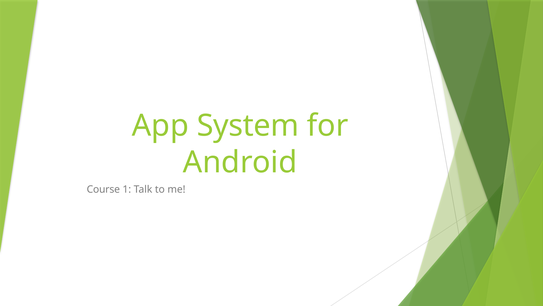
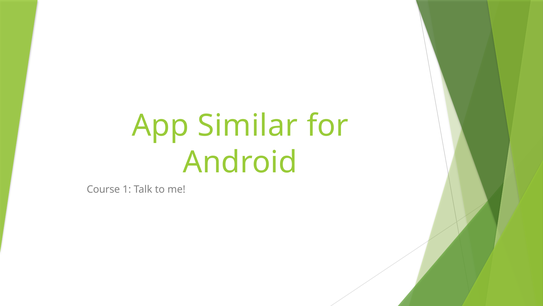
System: System -> Similar (248, 126)
